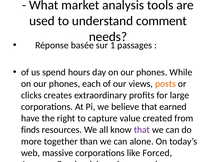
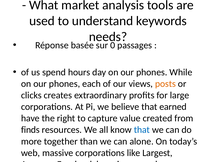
understand comment: comment -> keywords (161, 21)
1: 1 -> 0 (113, 45)
that colour: purple -> blue (142, 130)
Forced: Forced -> Largest (157, 153)
